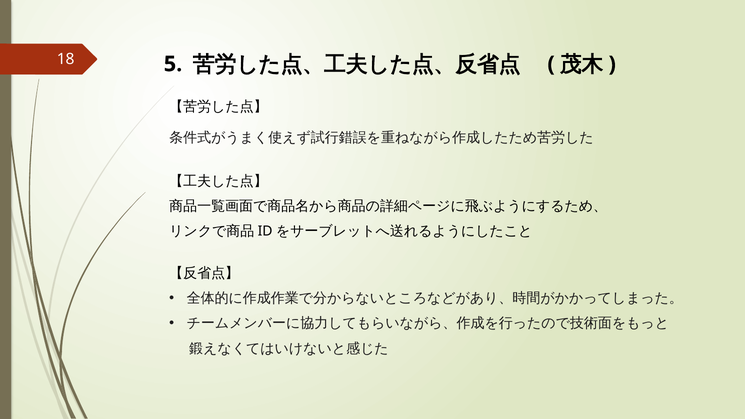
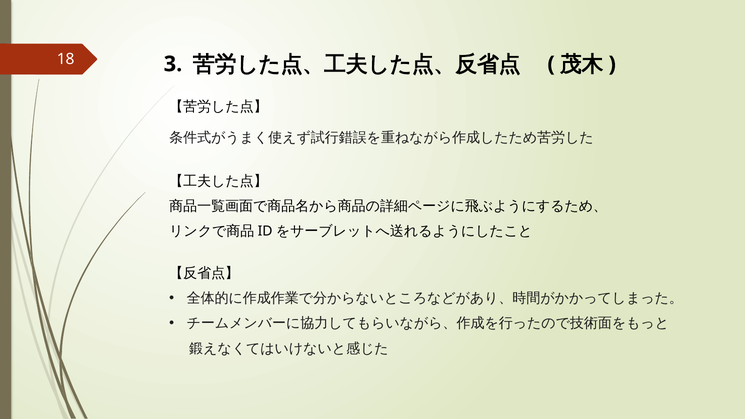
5: 5 -> 3 (173, 64)
